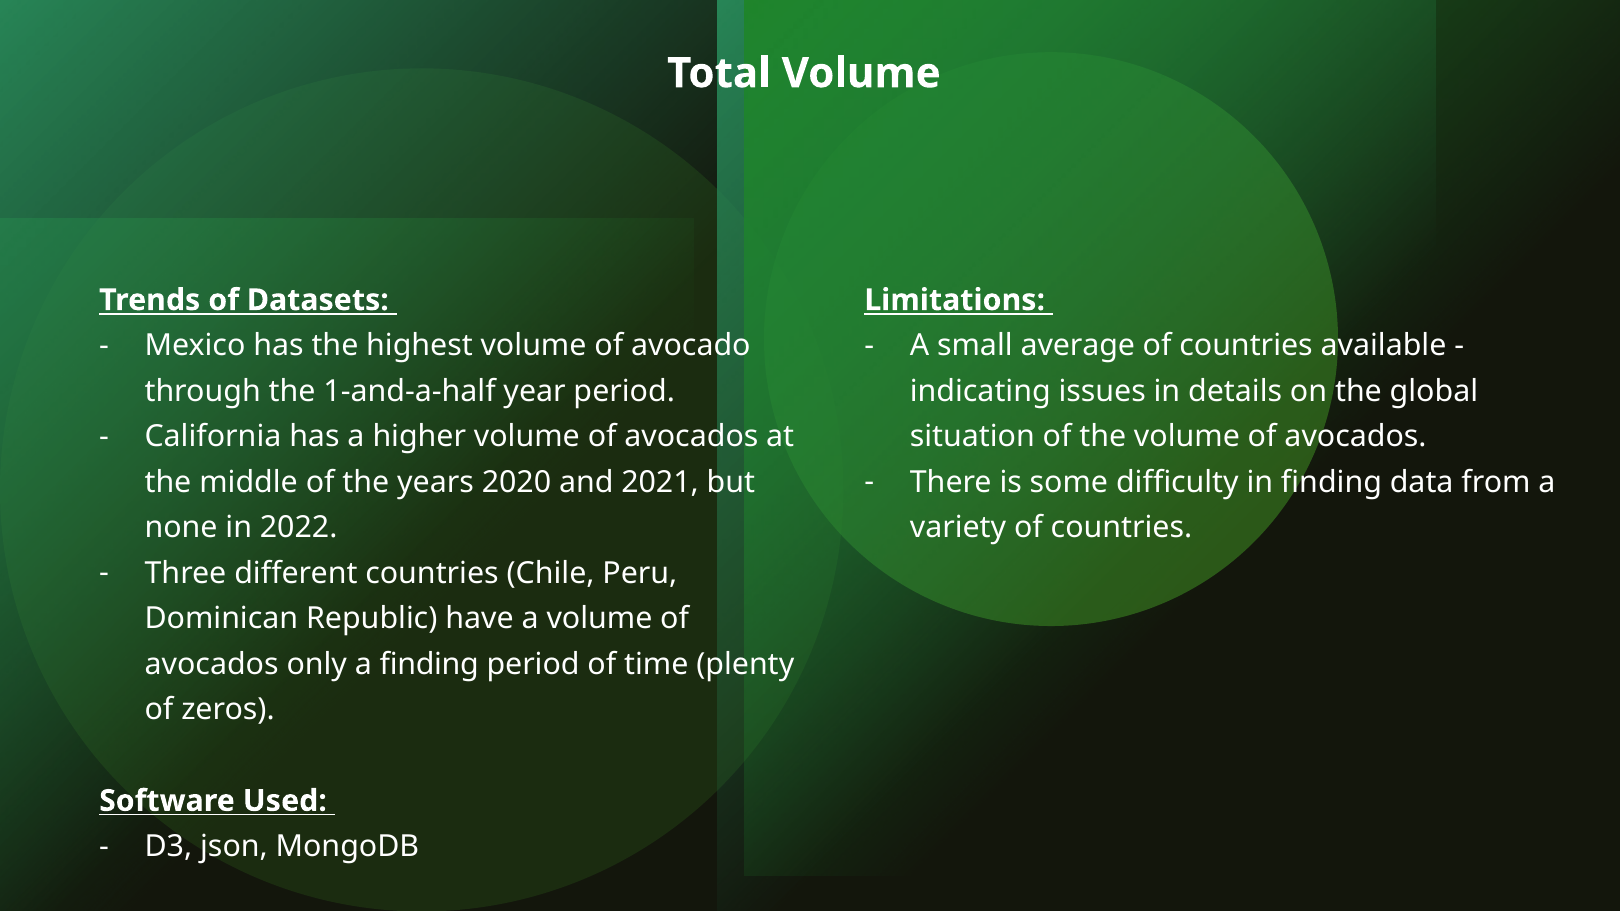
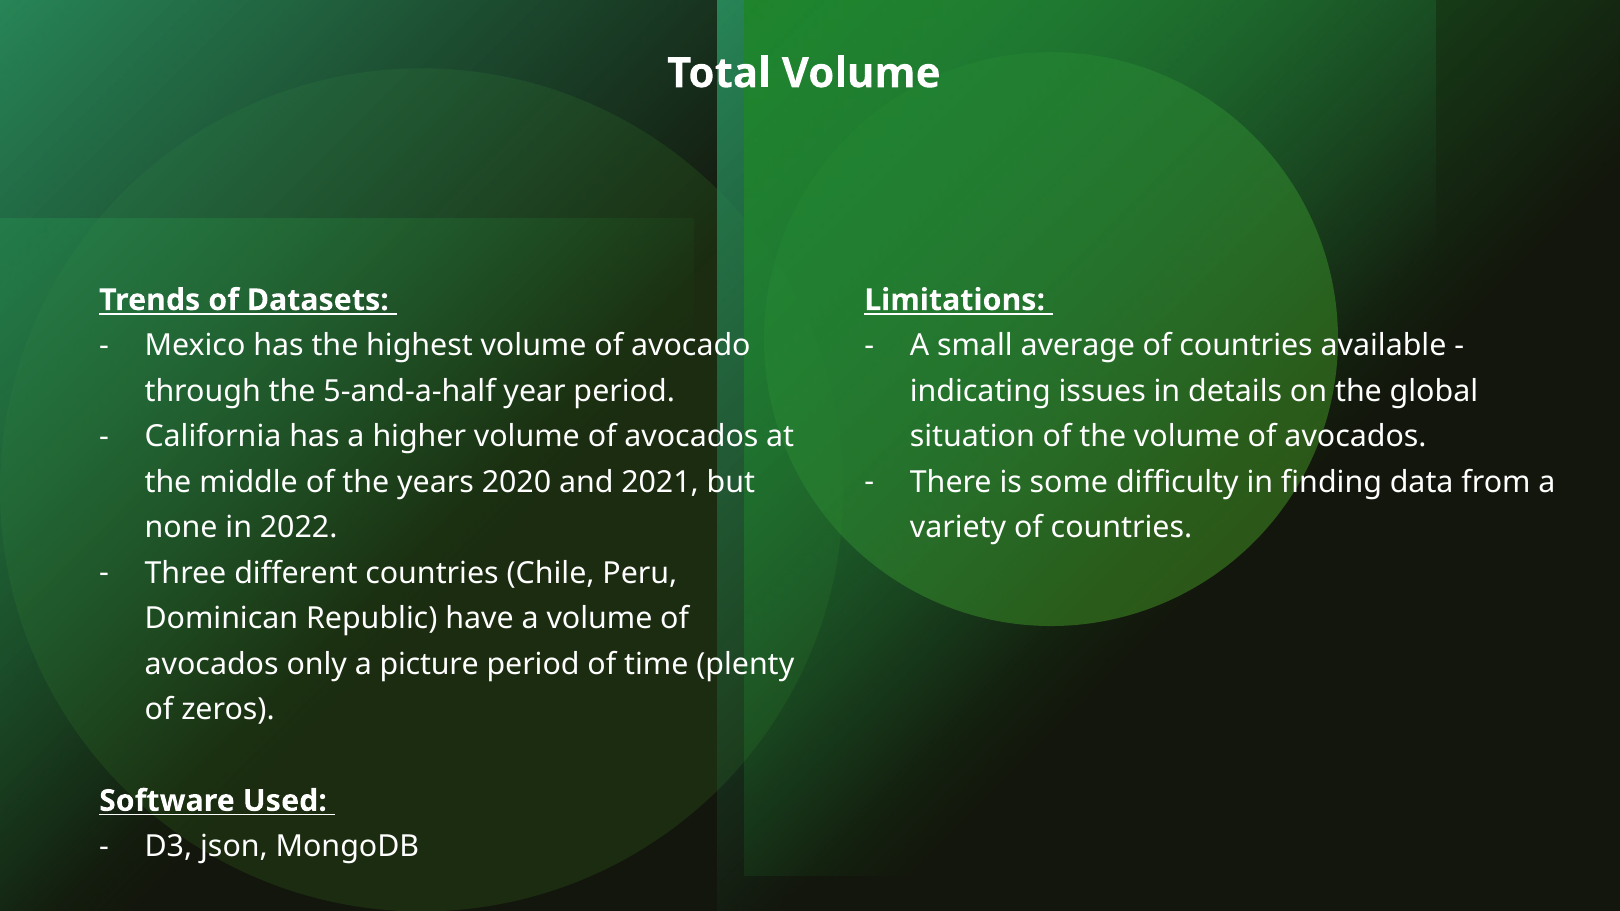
1-and-a-half: 1-and-a-half -> 5-and-a-half (410, 391)
a finding: finding -> picture (429, 664)
